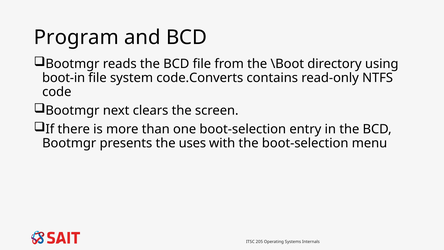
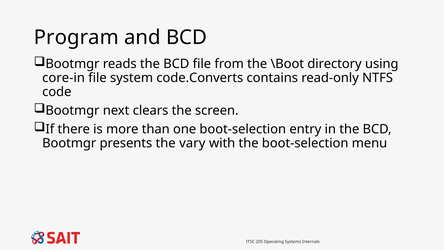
boot-in: boot-in -> core-in (64, 78)
uses: uses -> vary (192, 143)
